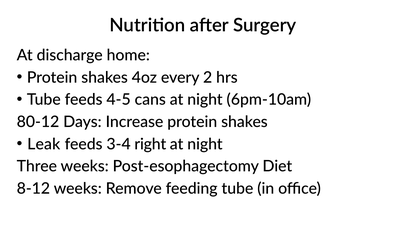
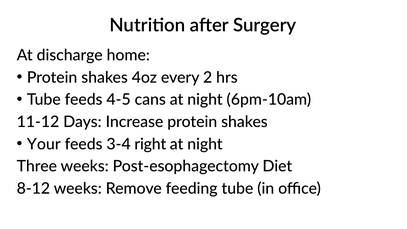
80-12: 80-12 -> 11-12 (38, 122)
Leak: Leak -> Your (44, 144)
